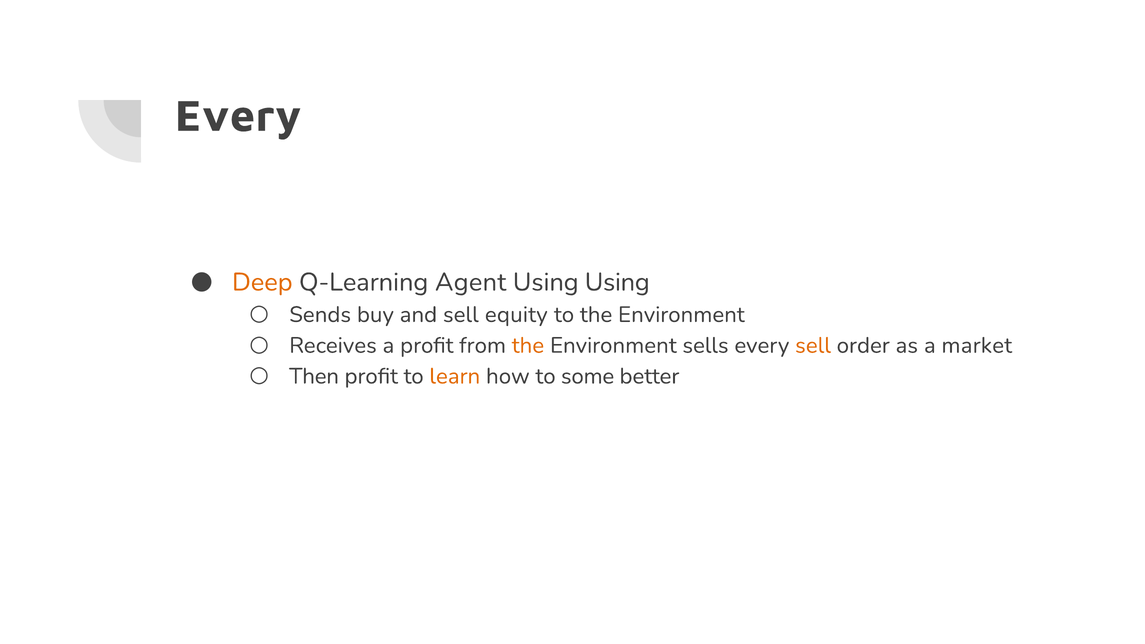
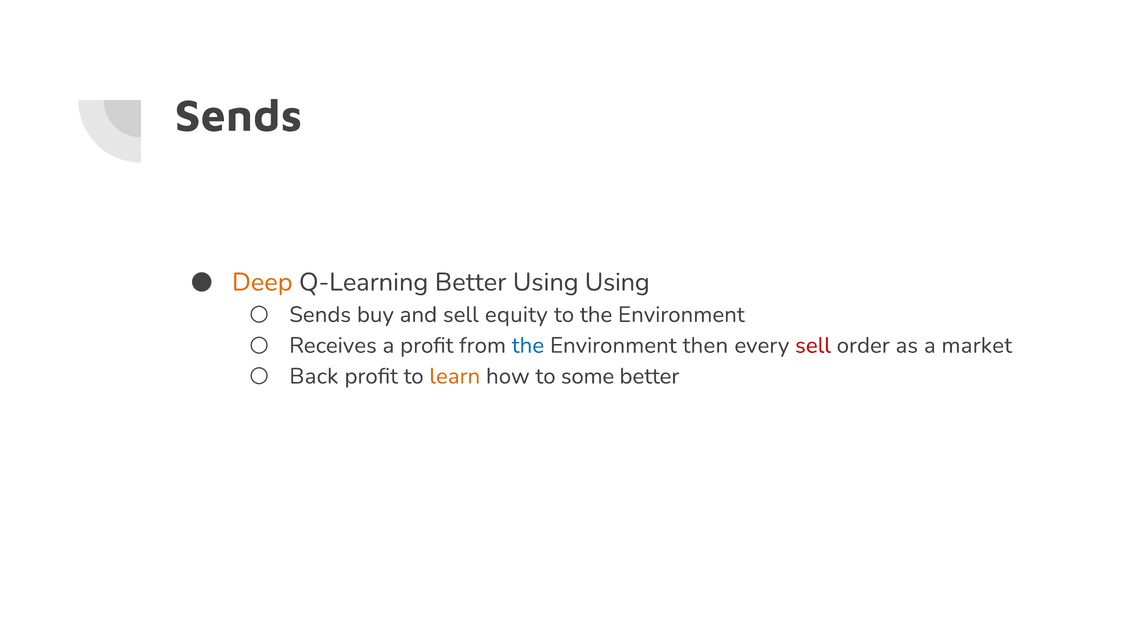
Every: Every -> Sends (238, 116)
Q-Learning Agent: Agent -> Better (471, 282)
the colour: orange -> blue (528, 345)
sells: sells -> then (705, 345)
sell colour: orange -> red (813, 345)
Then: Then -> Back (314, 376)
